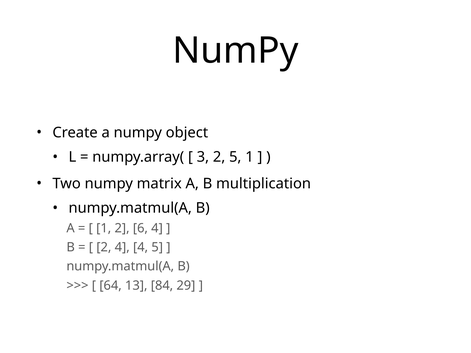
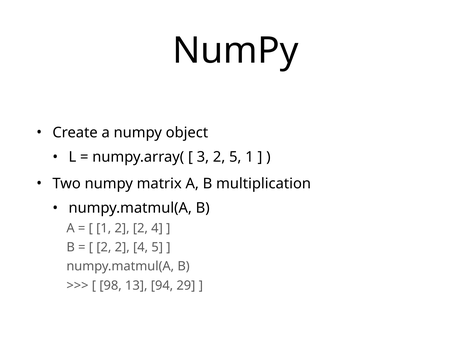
1 2 6: 6 -> 2 (140, 228)
4: 4 -> 2 (122, 247)
64: 64 -> 98 (111, 286)
84: 84 -> 94 (162, 286)
